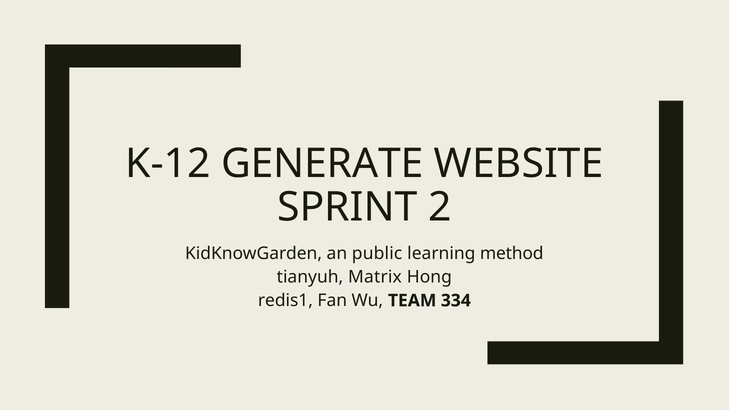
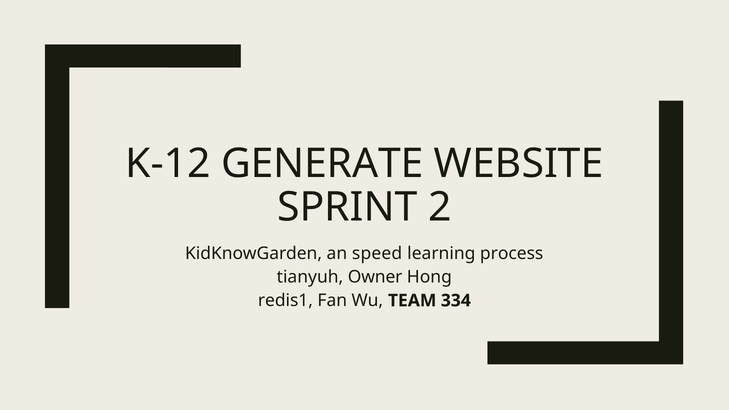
public: public -> speed (377, 254)
method: method -> process (512, 254)
Matrix: Matrix -> Owner (375, 277)
